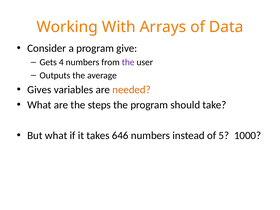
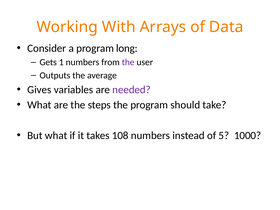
give: give -> long (127, 48)
4: 4 -> 1 (61, 62)
needed colour: orange -> purple (132, 90)
646: 646 -> 108 (120, 136)
